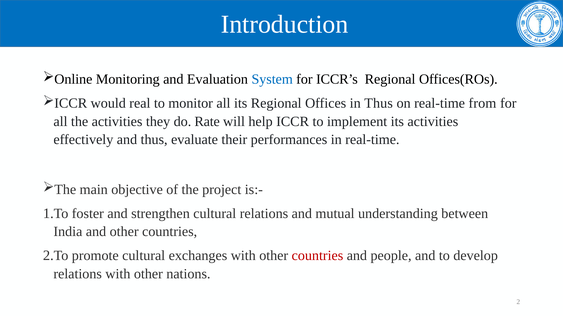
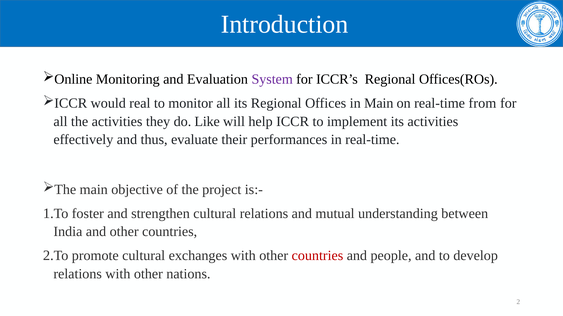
System colour: blue -> purple (272, 79)
in Thus: Thus -> Main (379, 103)
Rate: Rate -> Like (207, 122)
